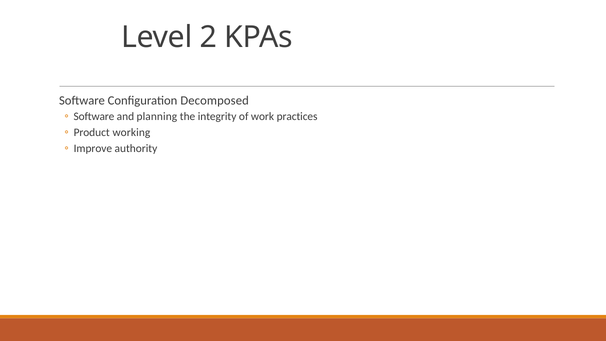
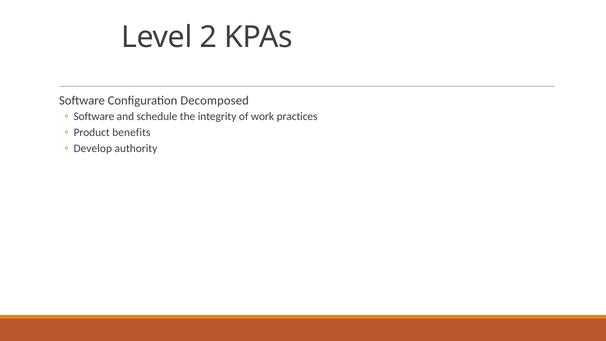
planning: planning -> schedule (157, 116)
working: working -> benefits (131, 132)
Improve: Improve -> Develop (93, 148)
